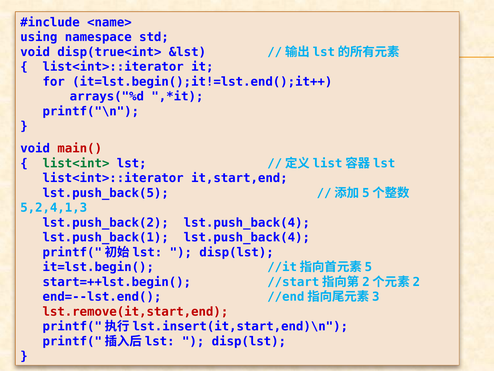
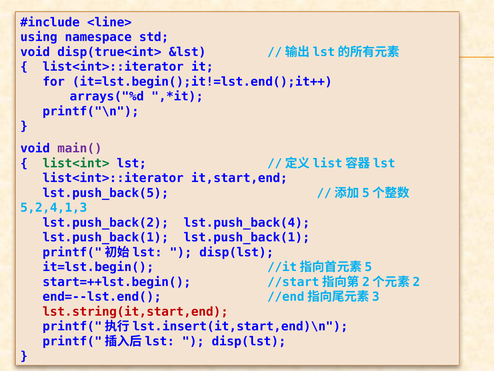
<name>: <name> -> <line> (109, 22)
main( colour: red -> purple (80, 148)
lst.push_back(1 lst.push_back(4: lst.push_back(4 -> lst.push_back(1 (247, 237)
lst.remove(it,start,end: lst.remove(it,start,end -> lst.string(it,start,end (135, 311)
